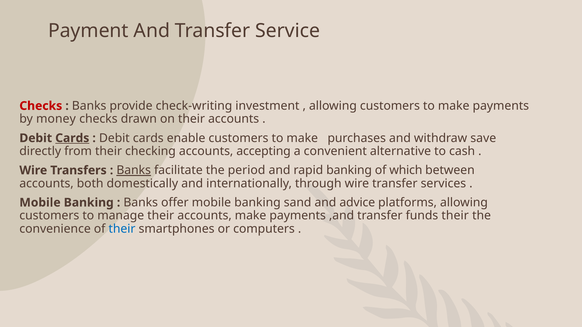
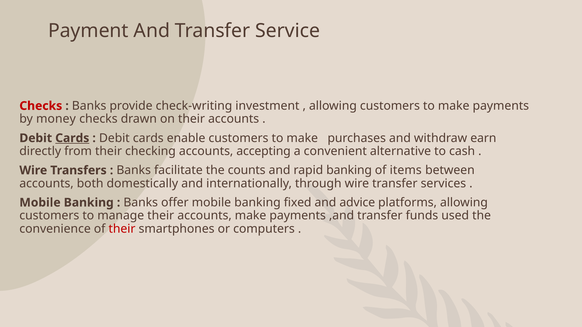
save: save -> earn (483, 138)
Banks underline: present -> none (134, 171)
period: period -> counts (247, 171)
which: which -> items (406, 171)
sand: sand -> fixed (298, 203)
funds their: their -> used (455, 216)
their colour: blue -> red (122, 229)
